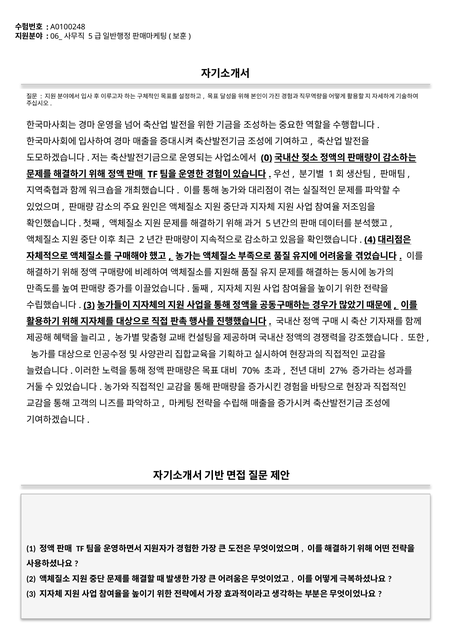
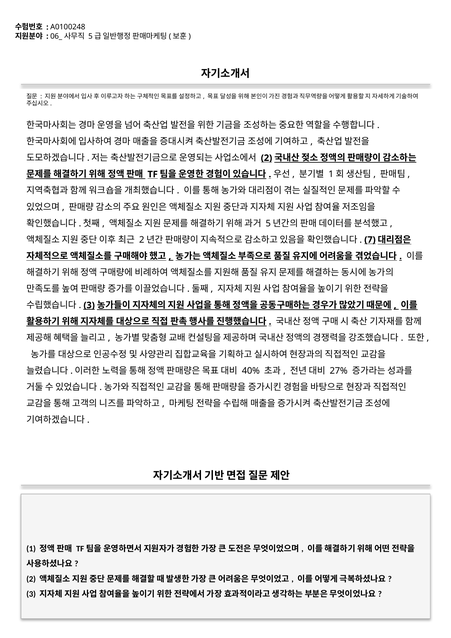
0: 0 -> 2 (267, 158)
4: 4 -> 7 (370, 240)
70%: 70% -> 40% (251, 371)
